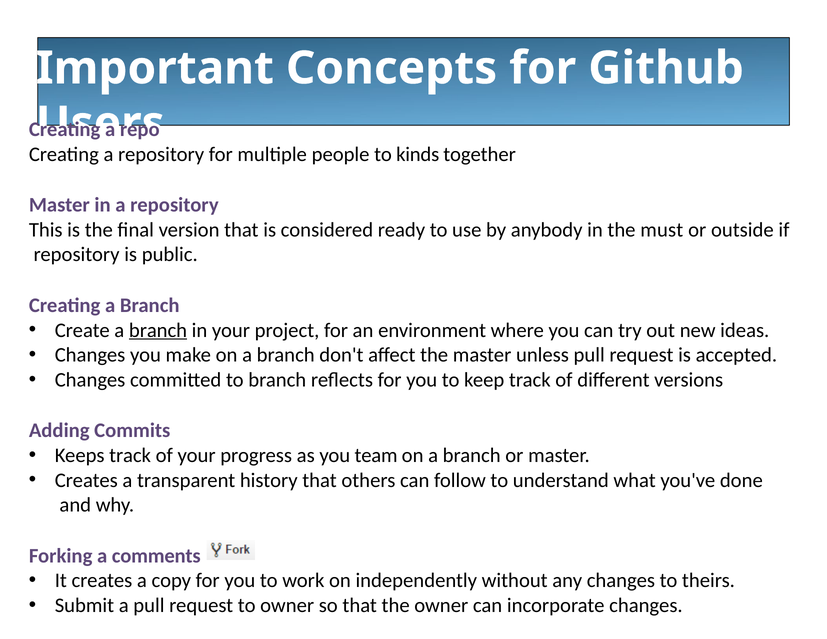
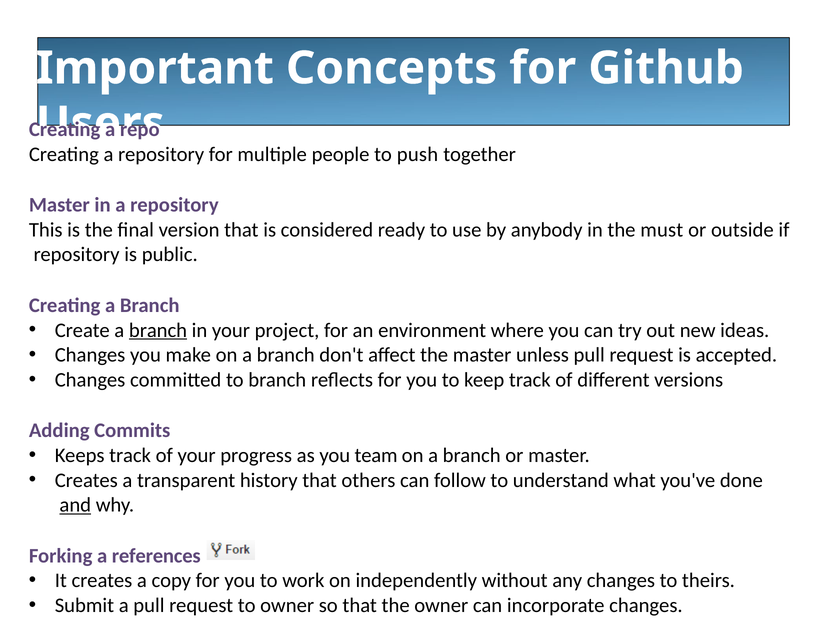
kinds: kinds -> push (417, 154)
and underline: none -> present (75, 505)
comments: comments -> references (156, 556)
